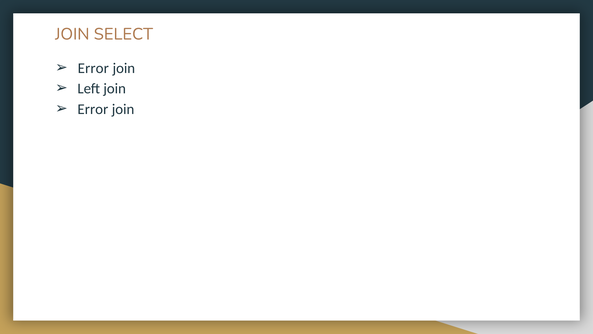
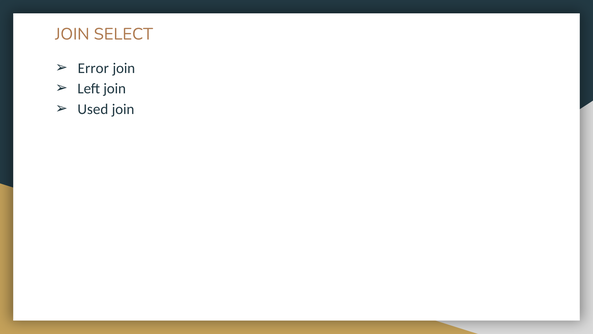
Error: Error -> Used (93, 109)
